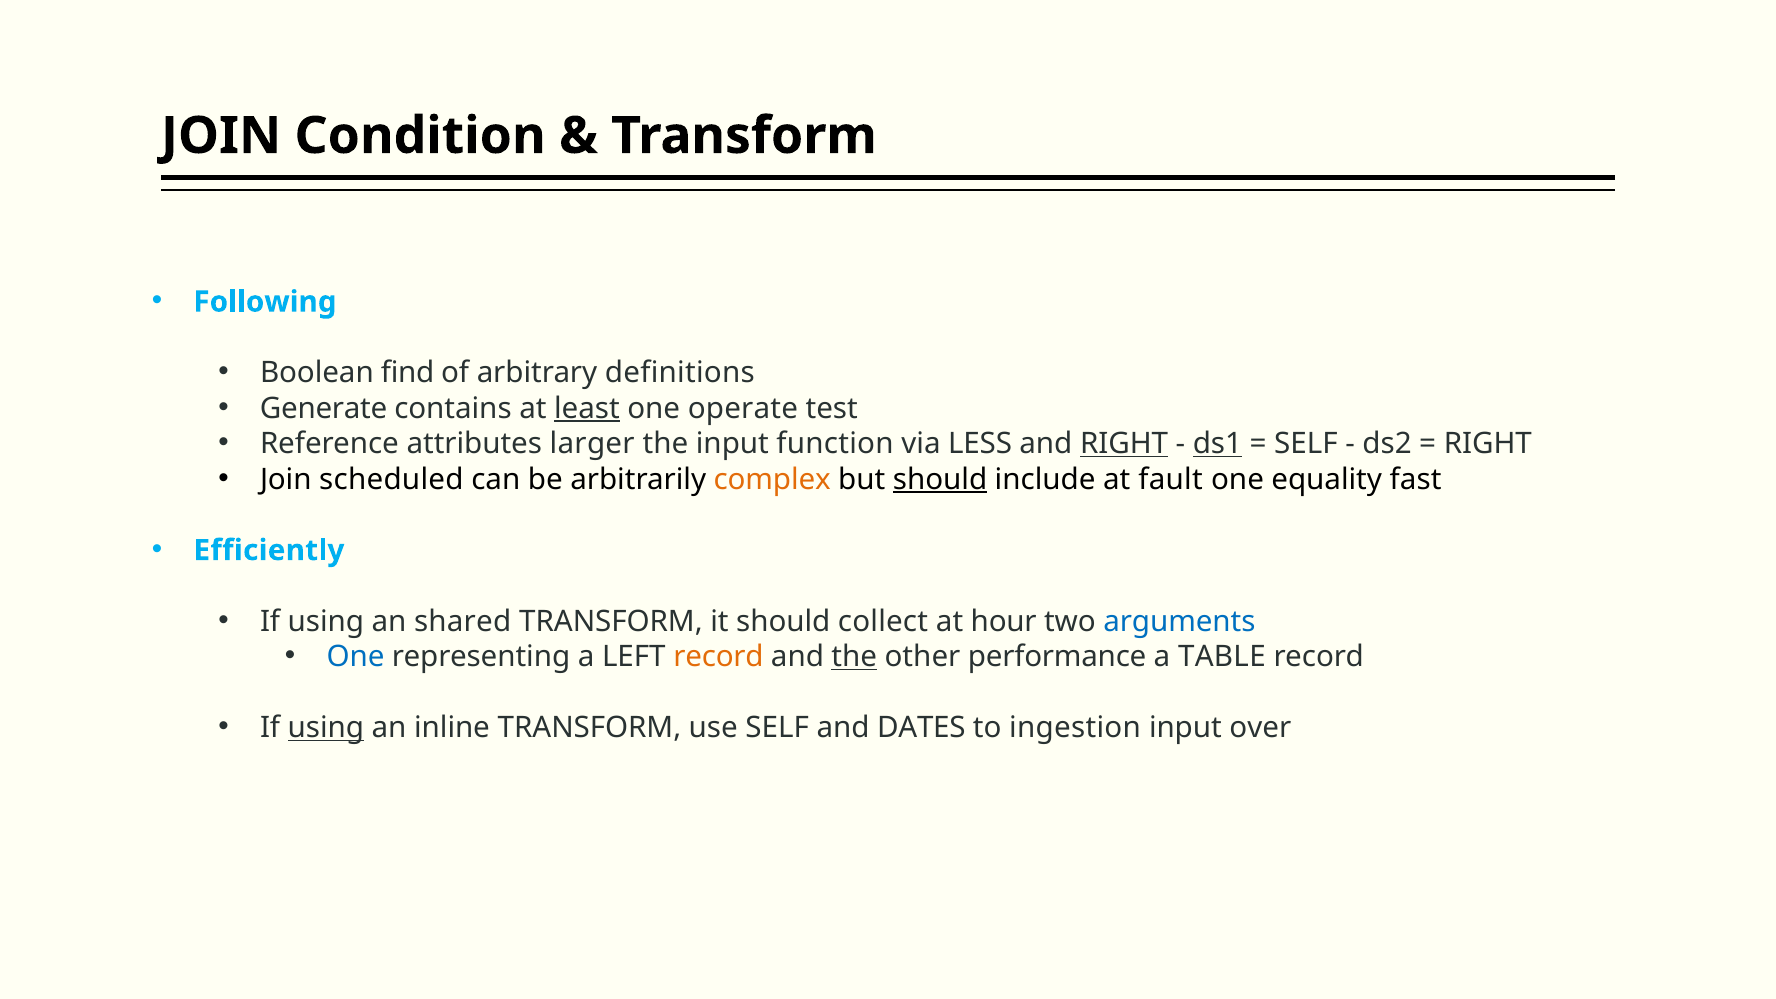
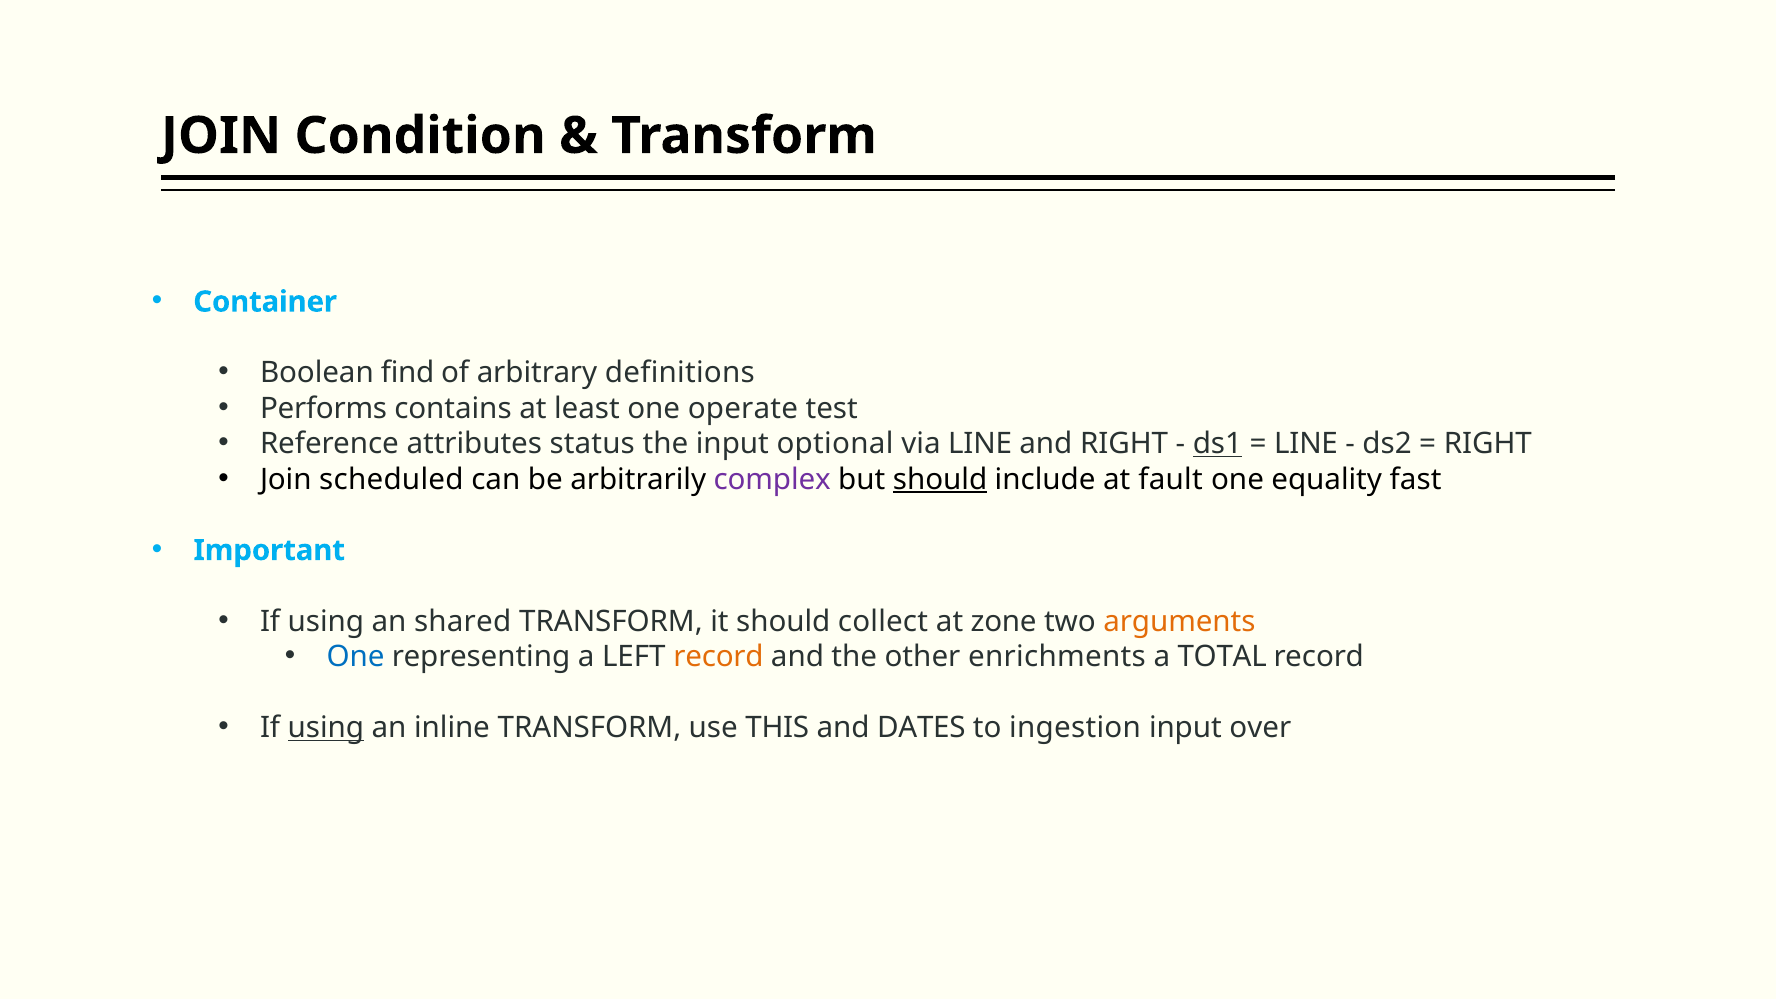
Following: Following -> Container (265, 302)
Generate: Generate -> Performs (324, 408)
least underline: present -> none (587, 408)
larger: larger -> status (592, 444)
function: function -> optional (835, 444)
via LESS: LESS -> LINE (980, 444)
RIGHT underline: present -> none (1124, 444)
SELF: SELF -> LINE (1306, 444)
complex colour: orange -> purple (772, 479)
Efficiently: Efficiently -> Important (269, 550)
hour: hour -> zone (1004, 621)
arguments colour: blue -> orange (1179, 621)
the underline: present -> none (854, 657)
performance: performance -> enrichments (1057, 657)
TABLE: TABLE -> TOTAL (1222, 657)
use SELF: SELF -> THIS (777, 728)
